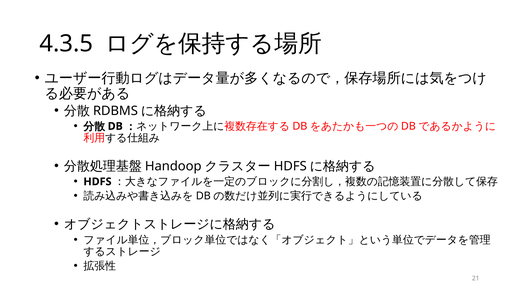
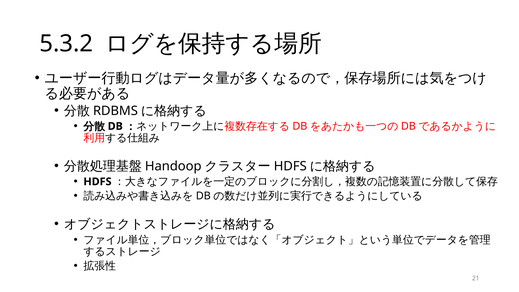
4.3.5: 4.3.5 -> 5.3.2 (66, 44)
